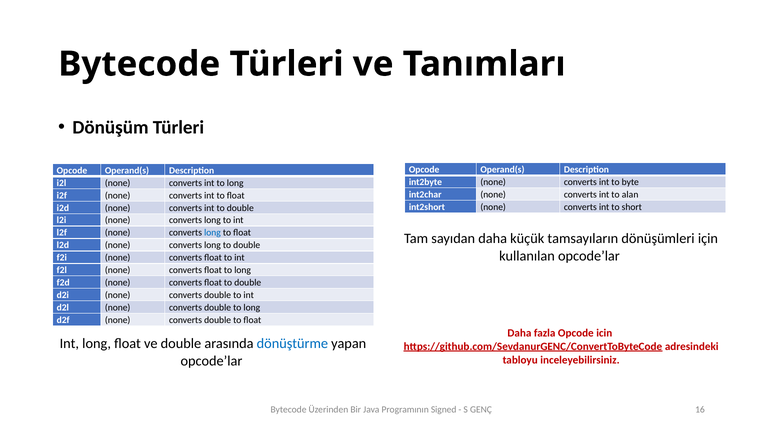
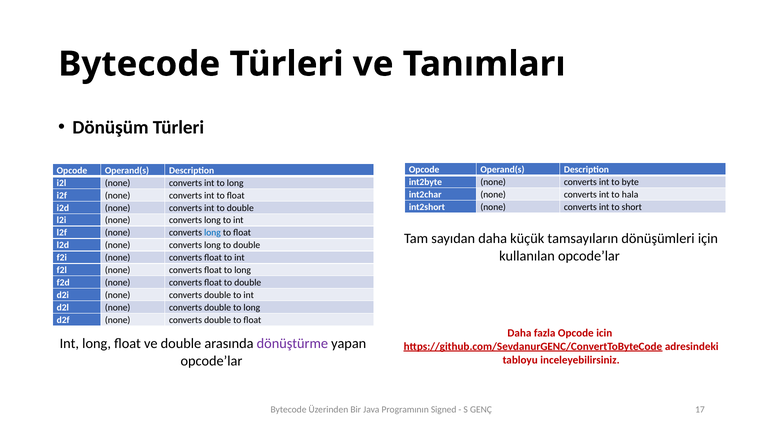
alan: alan -> hala (630, 195)
dönüştürme colour: blue -> purple (292, 344)
16: 16 -> 17 (700, 410)
